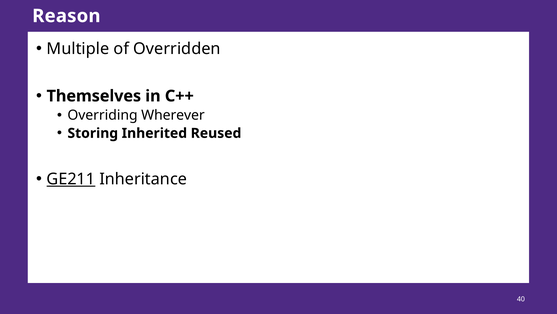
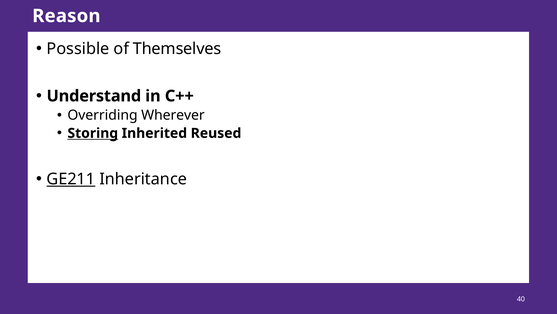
Multiple: Multiple -> Possible (78, 49)
Overridden: Overridden -> Themselves (177, 49)
Themselves: Themselves -> Understand (94, 96)
Storing underline: none -> present (93, 133)
